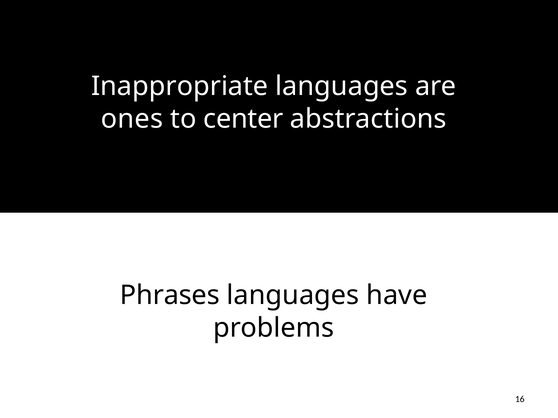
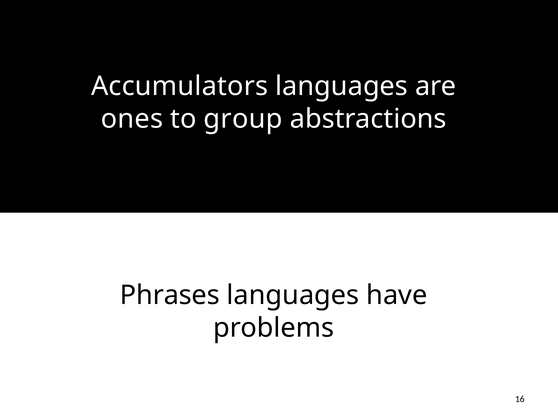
Inappropriate: Inappropriate -> Accumulators (180, 86)
center: center -> group (243, 119)
